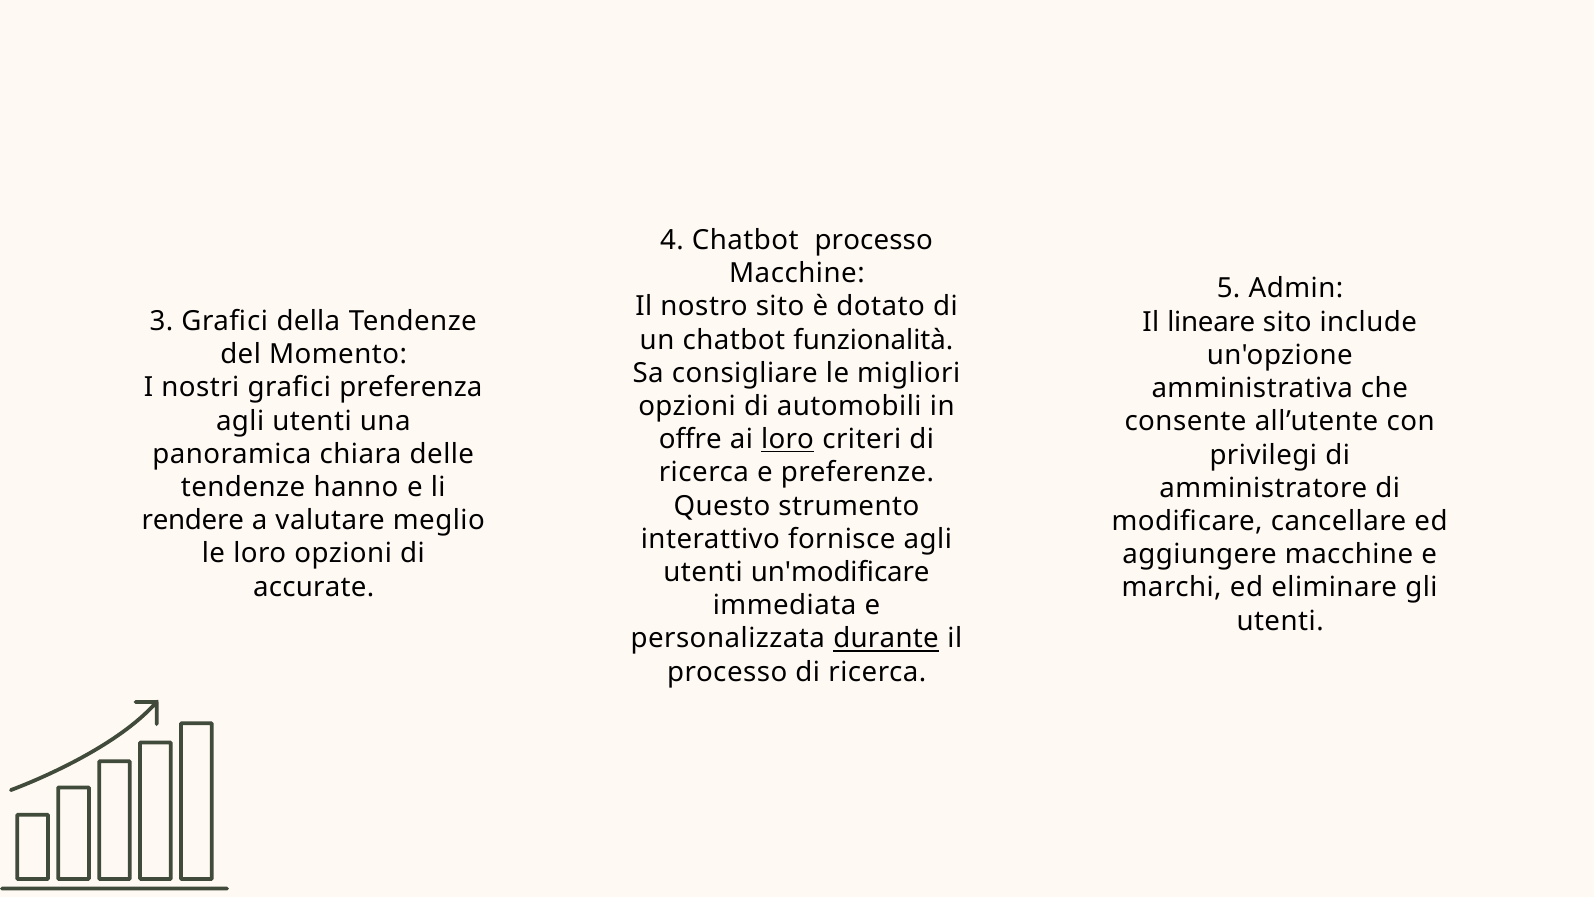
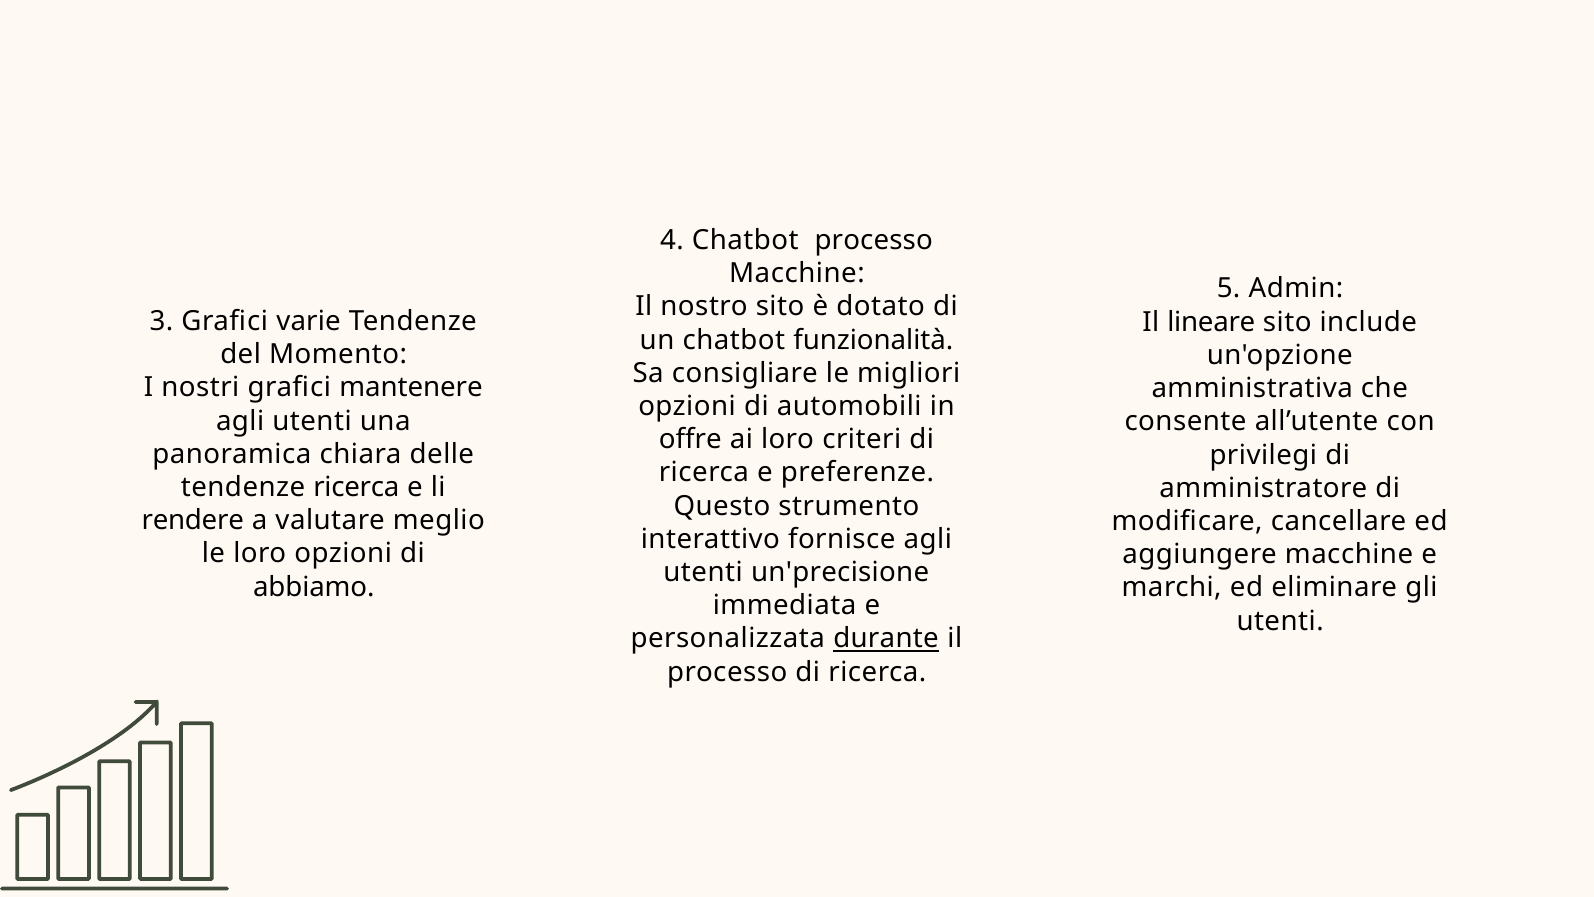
della: della -> varie (308, 321)
preferenza: preferenza -> mantenere (411, 388)
loro underline: present -> none (788, 439)
tendenze hanno: hanno -> ricerca (356, 487)
un'modificare: un'modificare -> un'precisione (840, 572)
accurate: accurate -> abbiamo (314, 587)
